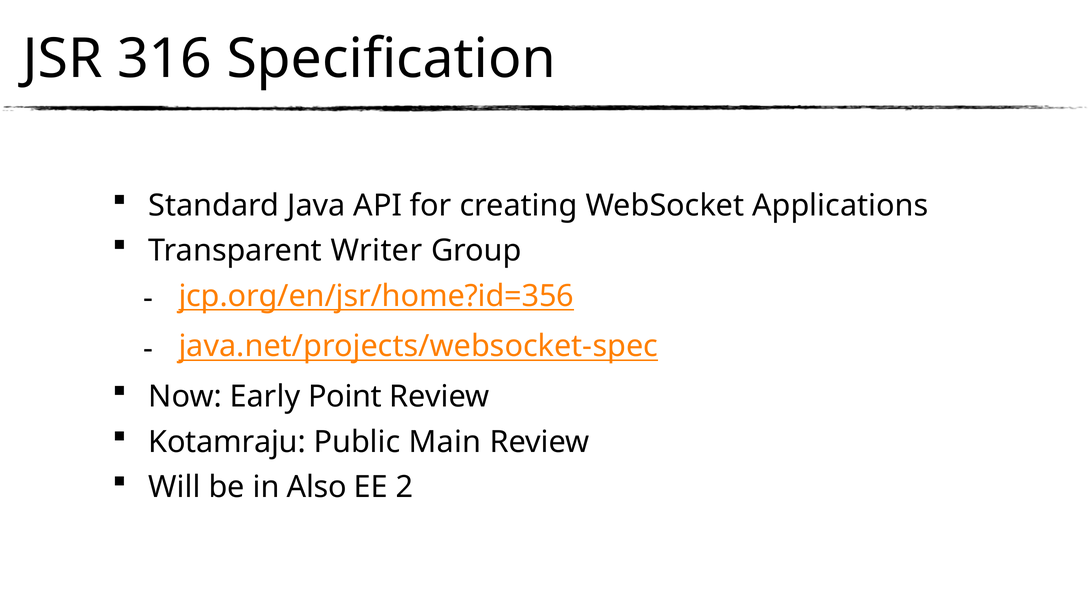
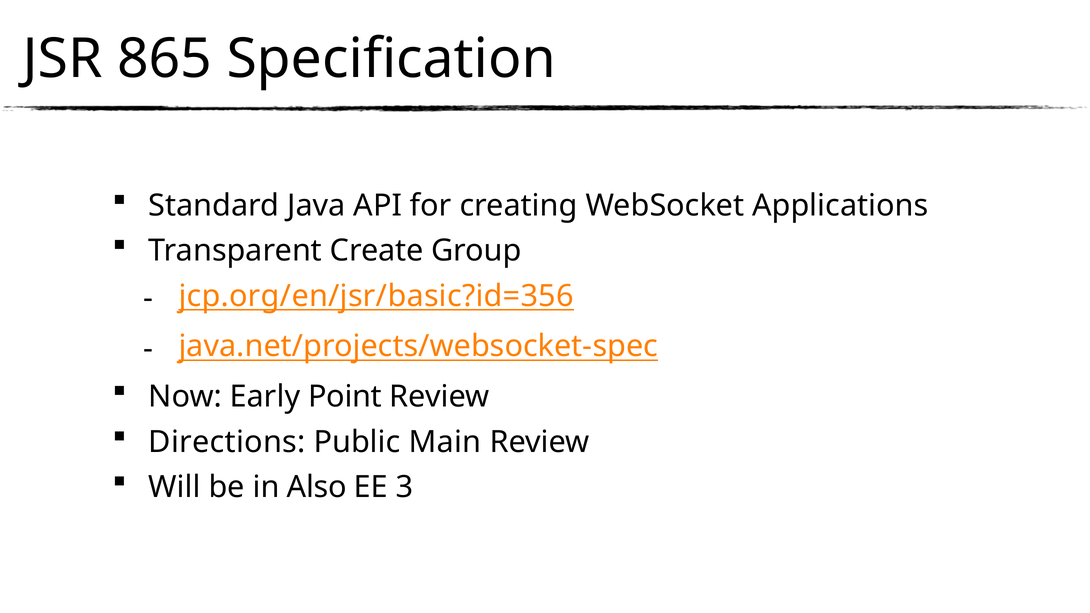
316: 316 -> 865 (165, 59)
Writer: Writer -> Create (377, 251)
jcp.org/en/jsr/home?id=356: jcp.org/en/jsr/home?id=356 -> jcp.org/en/jsr/basic?id=356 (376, 296)
Kotamraju: Kotamraju -> Directions (227, 442)
2: 2 -> 3 (405, 487)
